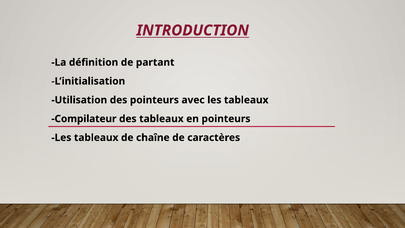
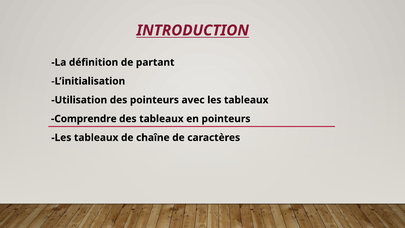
Compilateur: Compilateur -> Comprendre (84, 119)
